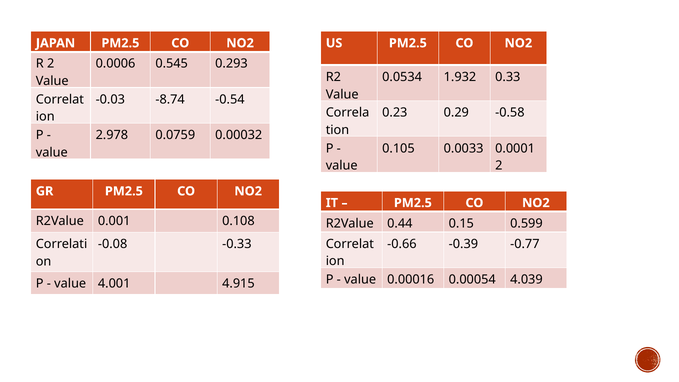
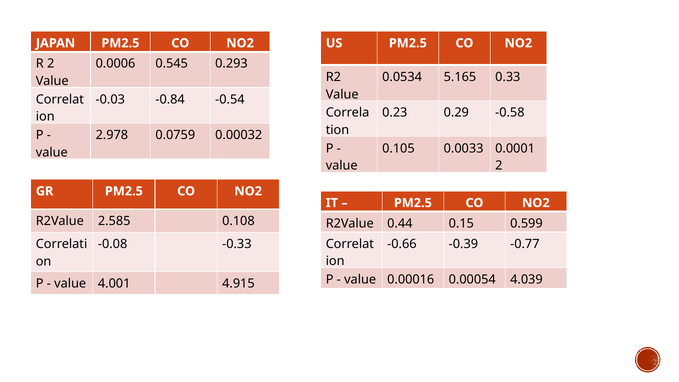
1.932: 1.932 -> 5.165 (460, 77)
-8.74: -8.74 -> -0.84 (170, 99)
0.001: 0.001 -> 2.585 (114, 221)
